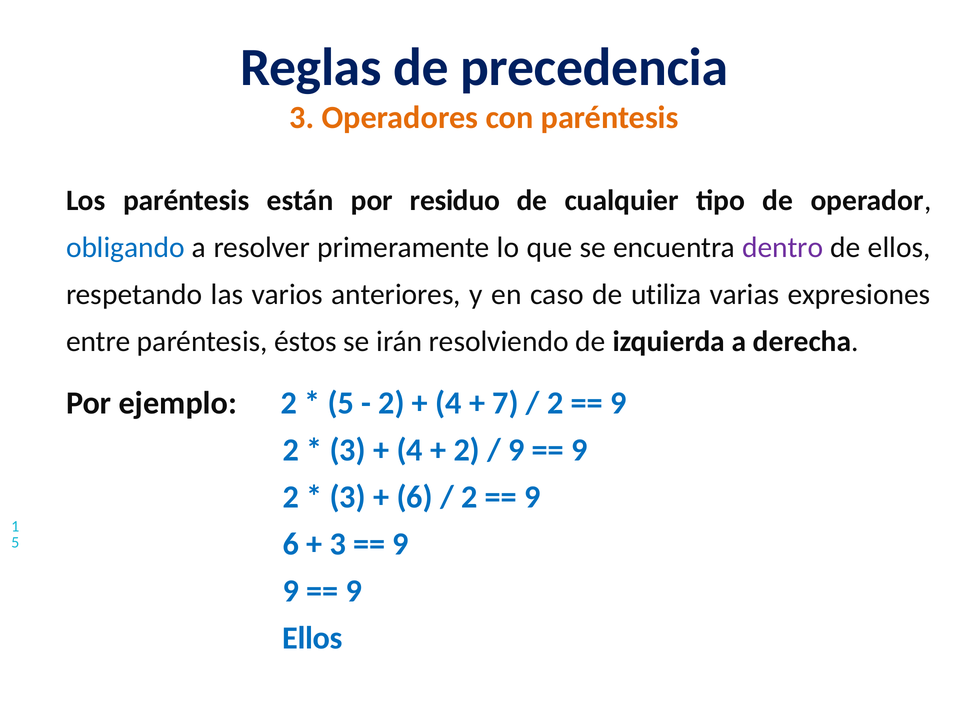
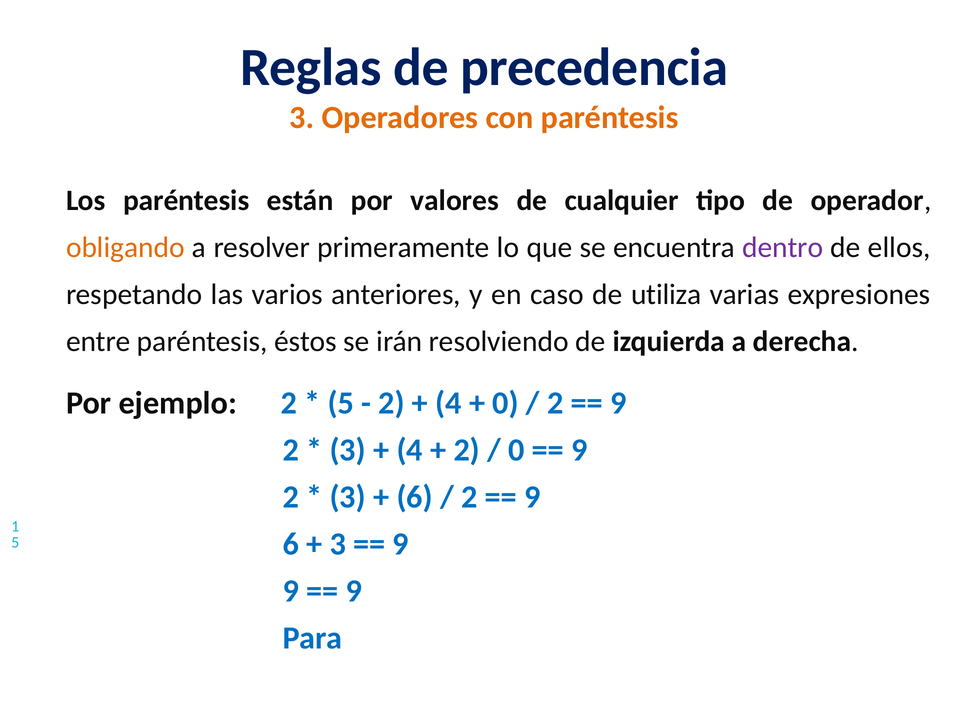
residuo: residuo -> valores (455, 200)
obligando colour: blue -> orange (125, 247)
7: 7 -> 0 (506, 403)
9: 9 -> 0 (516, 451)
Ellos: Ellos -> Para (312, 639)
